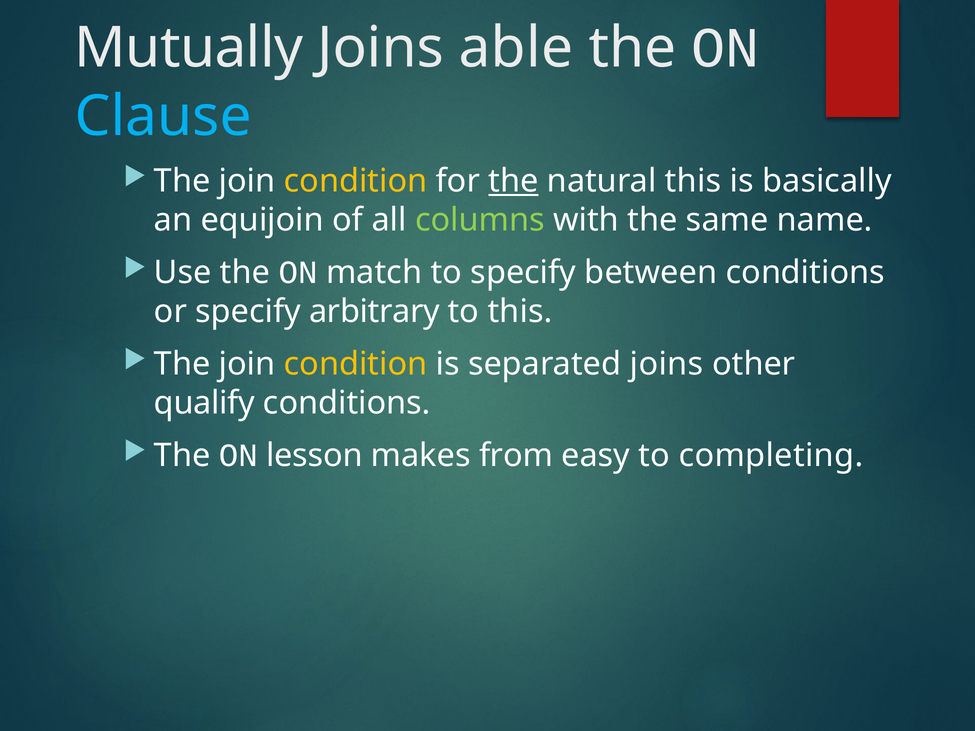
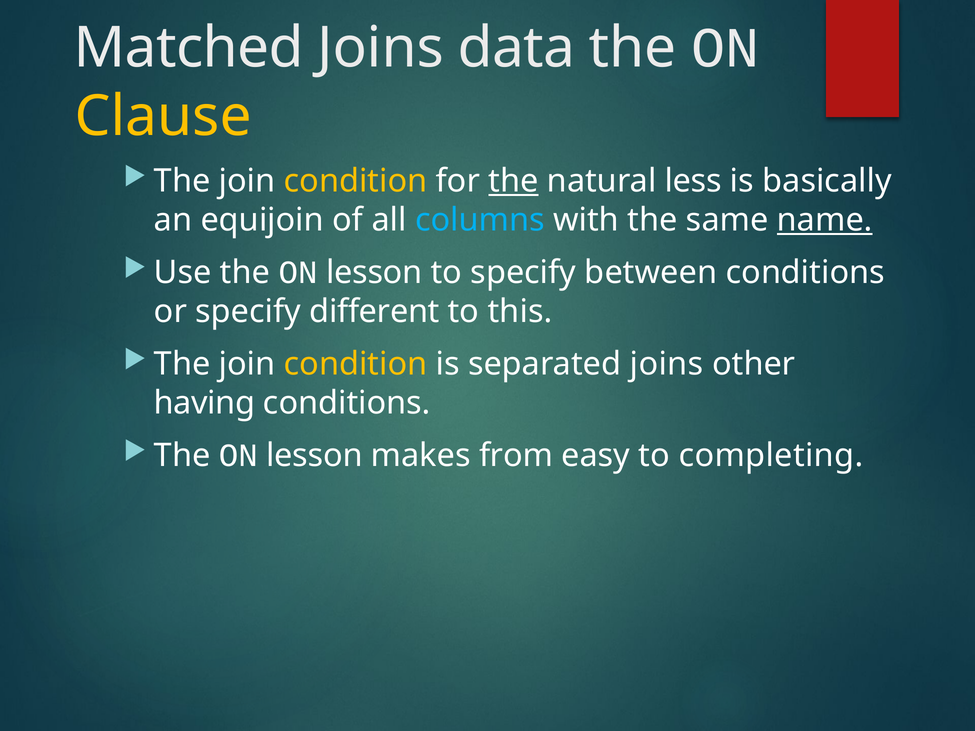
Mutually: Mutually -> Matched (189, 48)
able: able -> data (517, 48)
Clause colour: light blue -> yellow (163, 116)
natural this: this -> less (693, 181)
columns colour: light green -> light blue (480, 220)
name underline: none -> present (825, 220)
Use the ON match: match -> lesson (374, 273)
arbitrary: arbitrary -> different (374, 312)
qualify: qualify -> having (204, 403)
